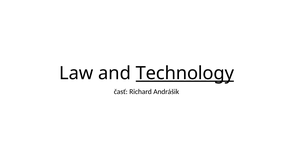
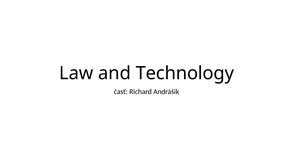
Technology underline: present -> none (185, 73)
